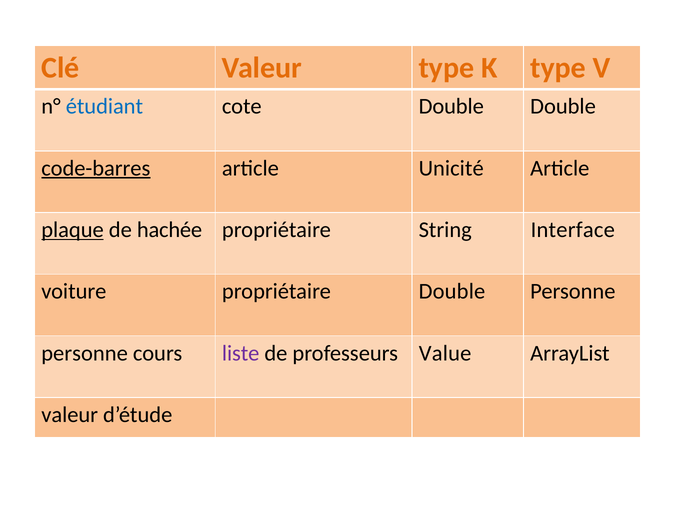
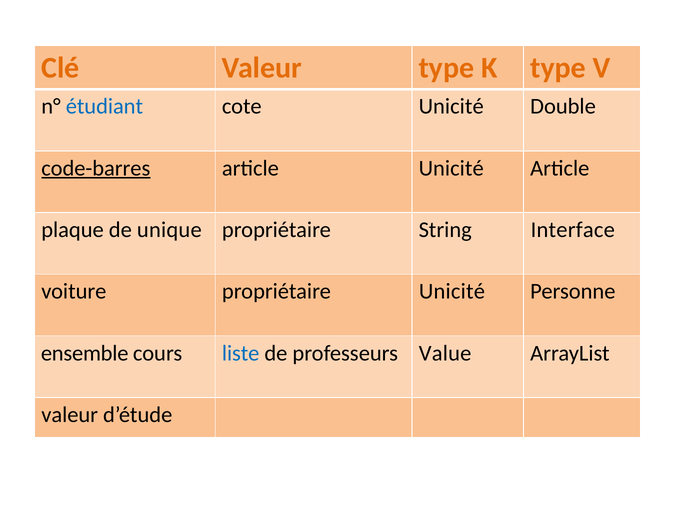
cote Double: Double -> Unicité (451, 107)
plaque underline: present -> none (73, 230)
hachée: hachée -> unique (169, 230)
propriétaire Double: Double -> Unicité (452, 292)
personne: personne -> ensemble (85, 353)
liste colour: purple -> blue (241, 353)
